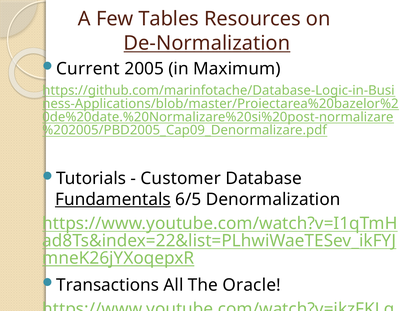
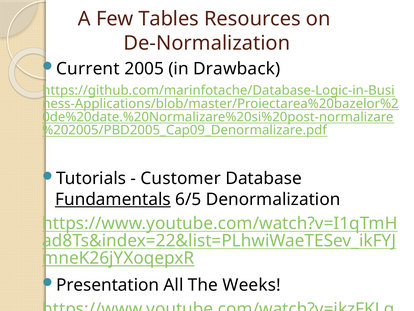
De-Normalization underline: present -> none (207, 43)
Maximum: Maximum -> Drawback (237, 69)
Transactions: Transactions -> Presentation (108, 285)
Oracle: Oracle -> Weeks (252, 285)
